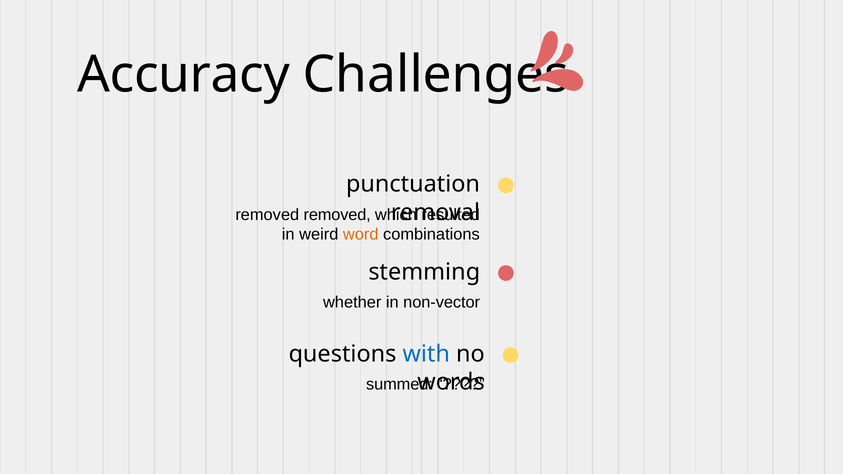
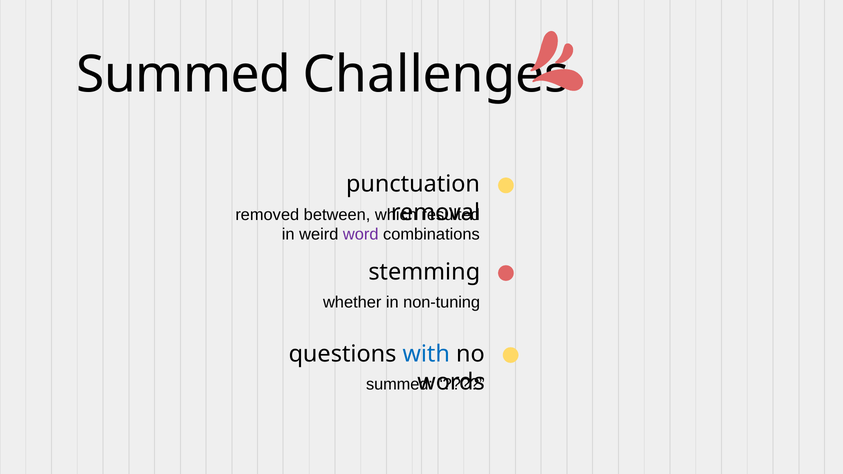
Accuracy: Accuracy -> Summed (184, 75)
removed removed: removed -> between (337, 215)
word colour: orange -> purple (361, 235)
non-vector: non-vector -> non-tuning (442, 303)
